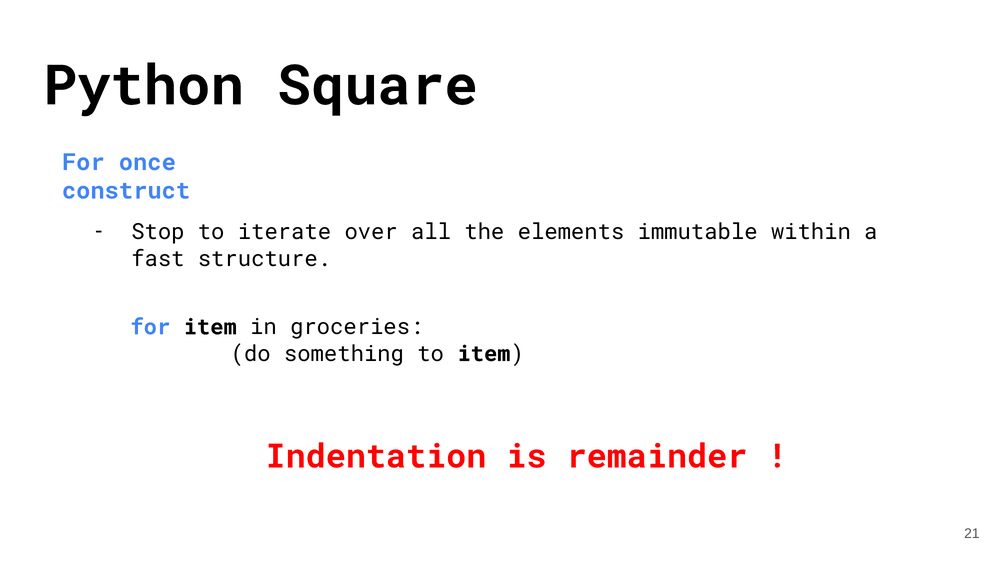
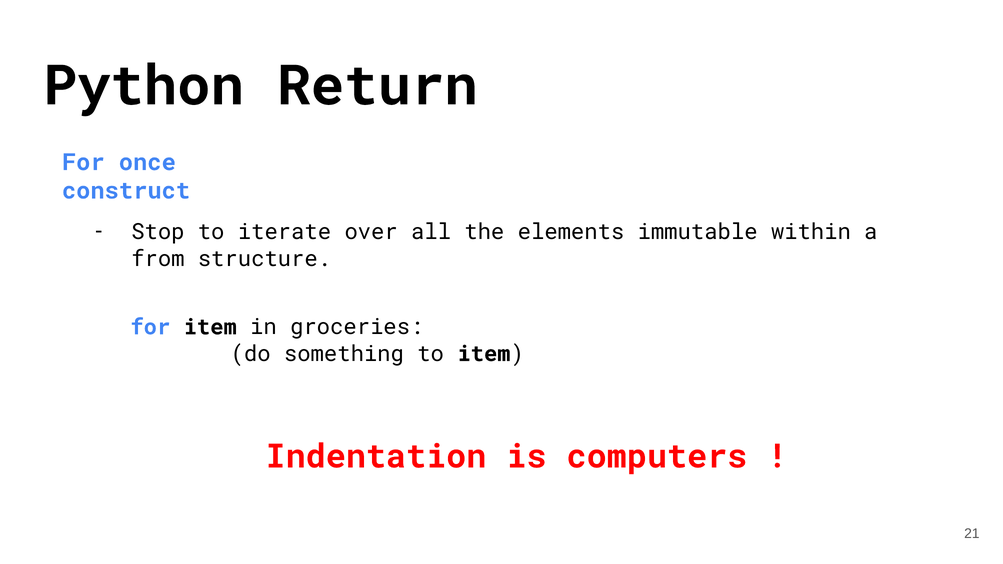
Square: Square -> Return (377, 86)
fast: fast -> from (158, 259)
remainder: remainder -> computers (657, 457)
